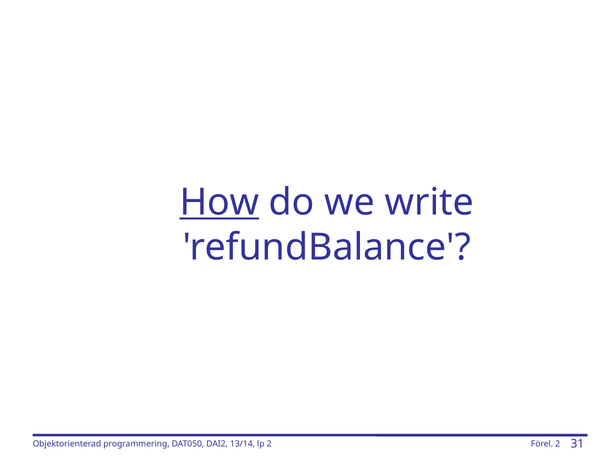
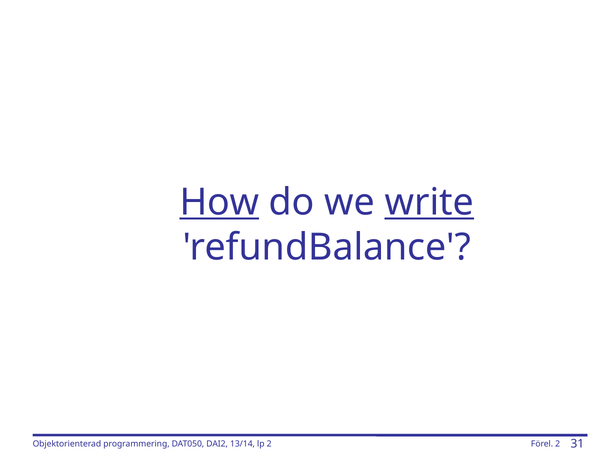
write underline: none -> present (429, 203)
